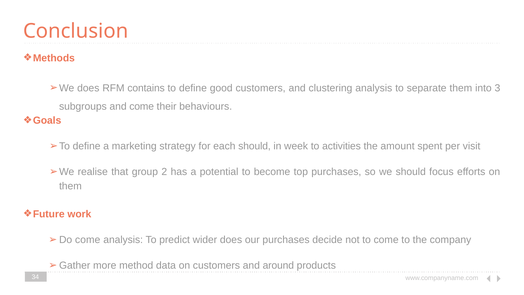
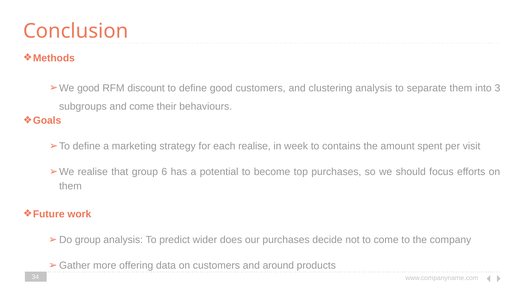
does: does -> good (88, 88)
contains: contains -> discount (146, 88)
each should: should -> realise (254, 146)
activities: activities -> contains (341, 146)
2: 2 -> 6 (164, 172)
come: come -> group (88, 240)
method: method -> offering (136, 265)
